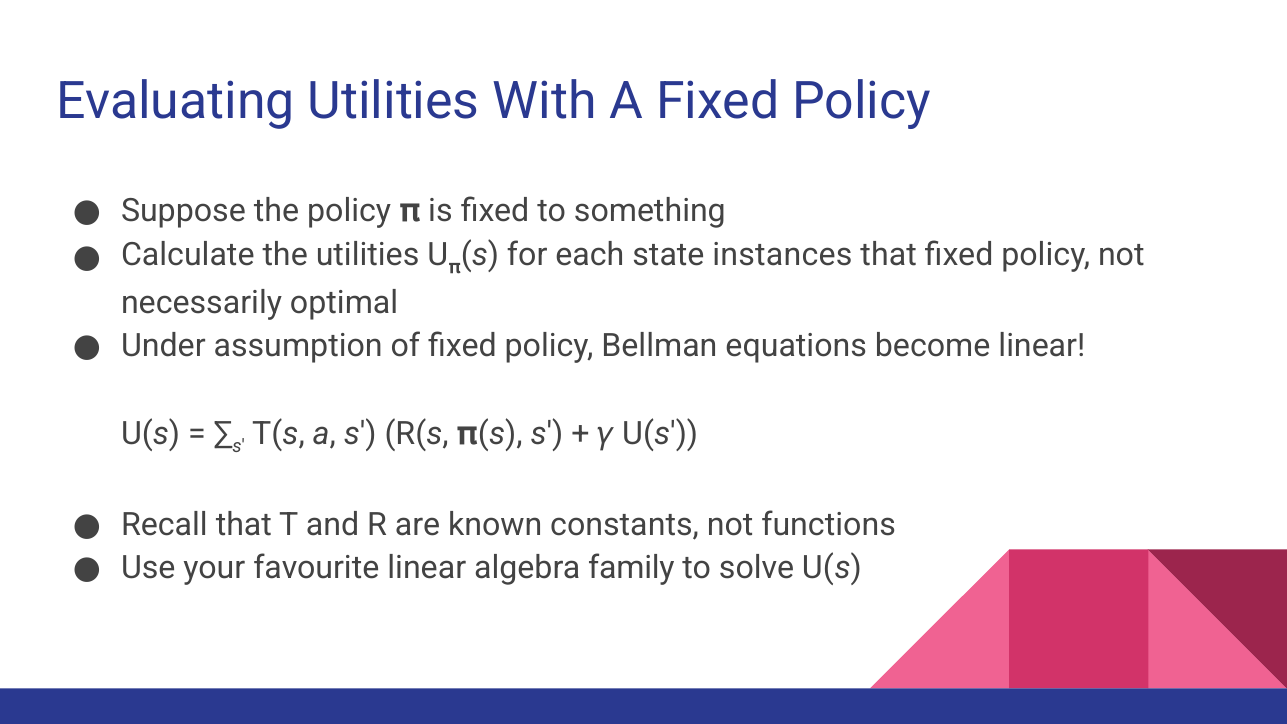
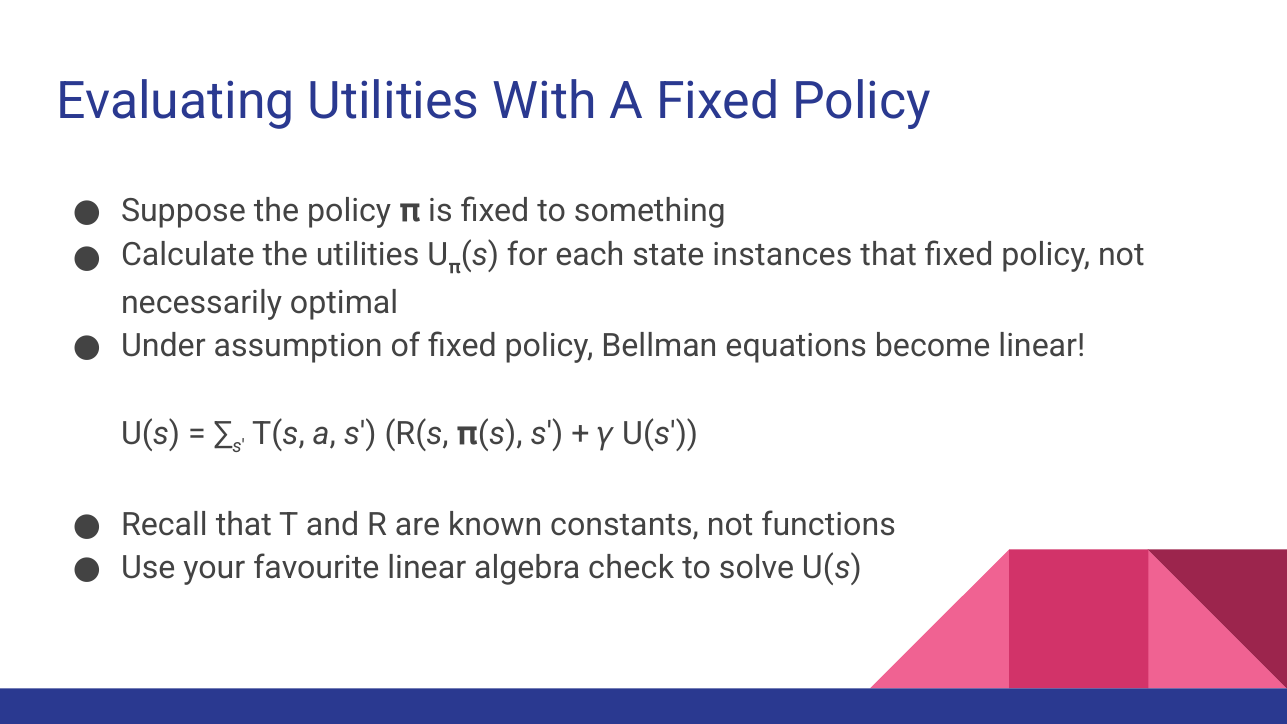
family: family -> check (631, 568)
